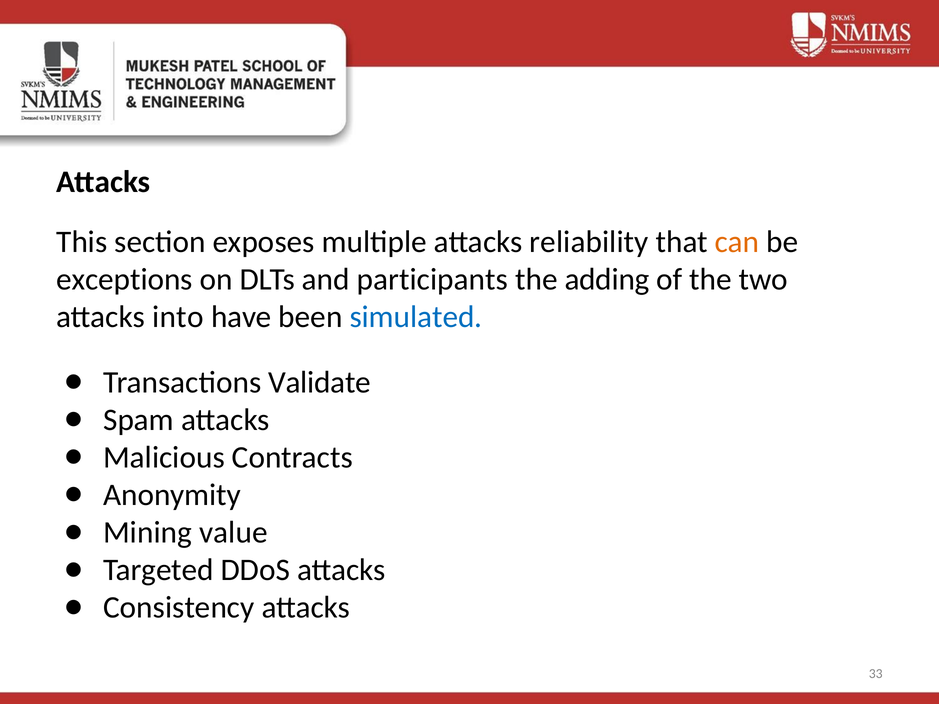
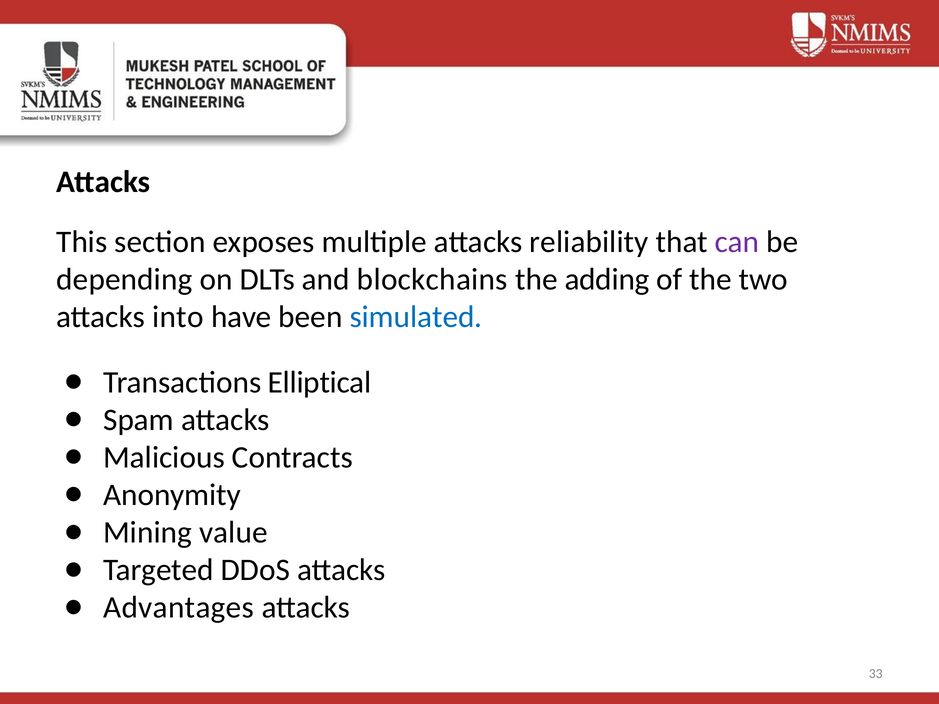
can colour: orange -> purple (737, 242)
exceptions: exceptions -> depending (124, 279)
participants: participants -> blockchains (432, 279)
Validate: Validate -> Elliptical (320, 382)
Consistency: Consistency -> Advantages (179, 608)
